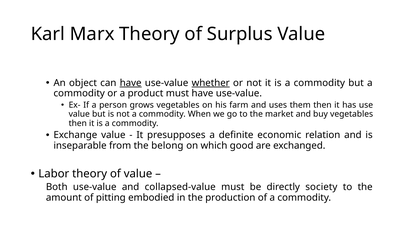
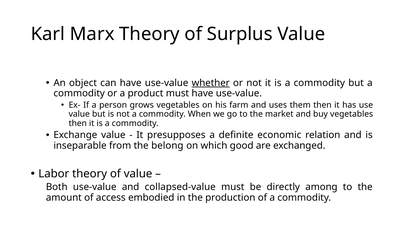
have underline: present -> none (131, 83)
society: society -> among (321, 187)
pitting: pitting -> access (111, 198)
